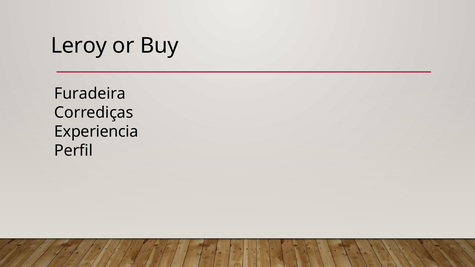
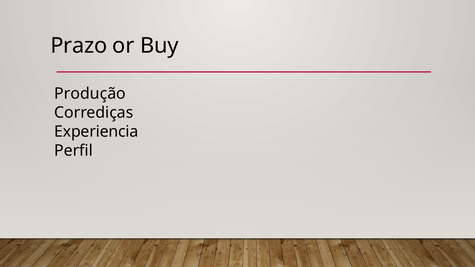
Leroy: Leroy -> Prazo (79, 46)
Furadeira: Furadeira -> Produção (90, 94)
